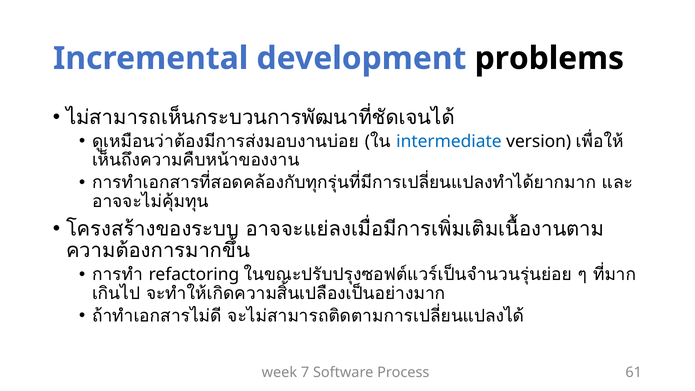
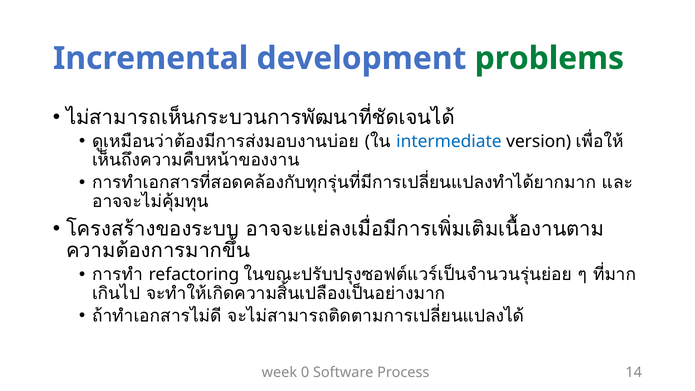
problems colour: black -> green (549, 58)
7: 7 -> 0 (305, 373)
61: 61 -> 14 (634, 373)
